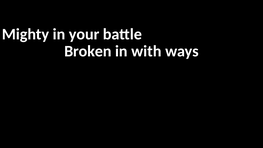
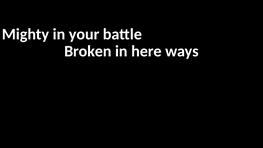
with: with -> here (146, 51)
